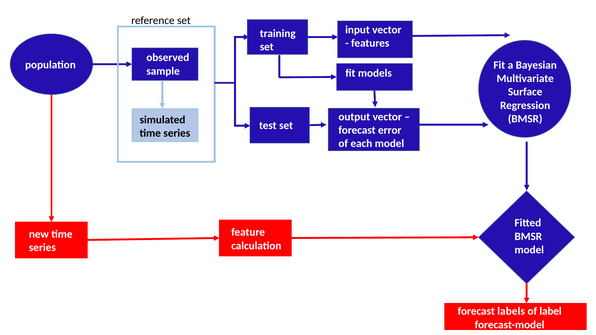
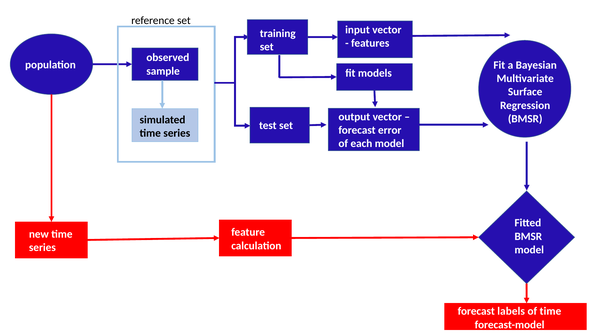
of label: label -> time (550, 311)
